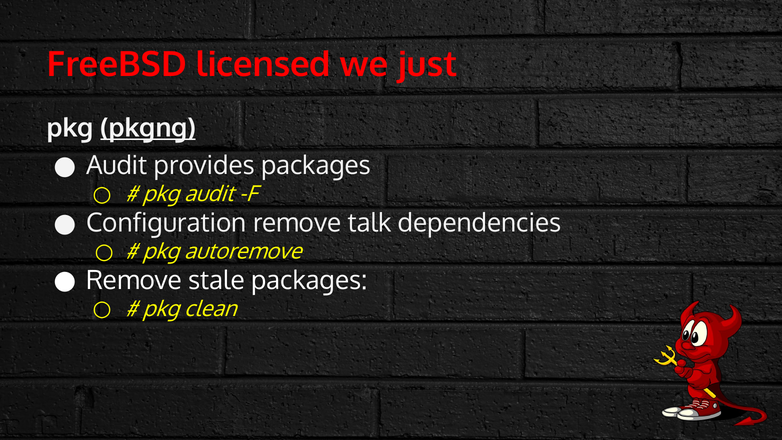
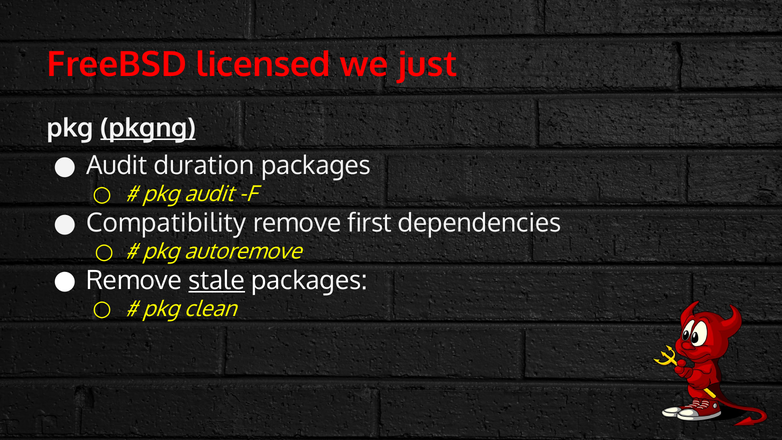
provides: provides -> duration (204, 166)
Configuration: Configuration -> Compatibility (166, 223)
talk: talk -> first (370, 223)
stale underline: none -> present (217, 280)
